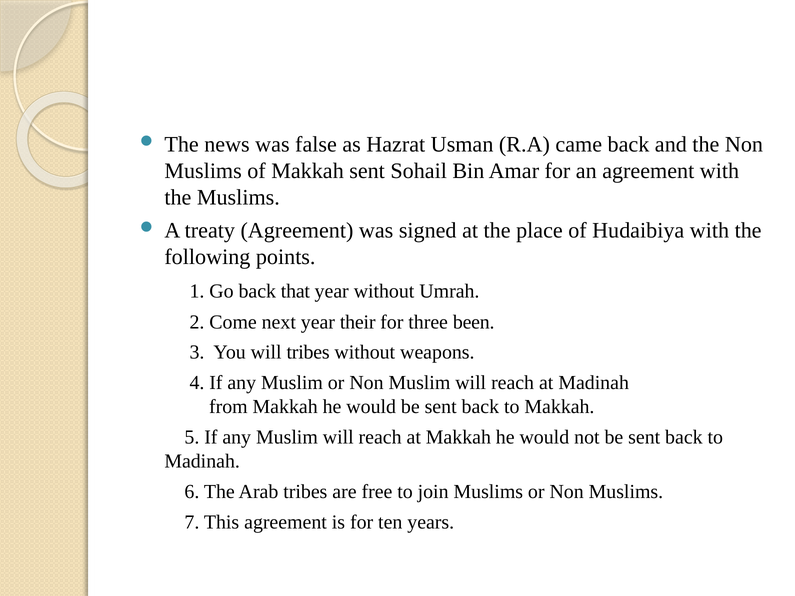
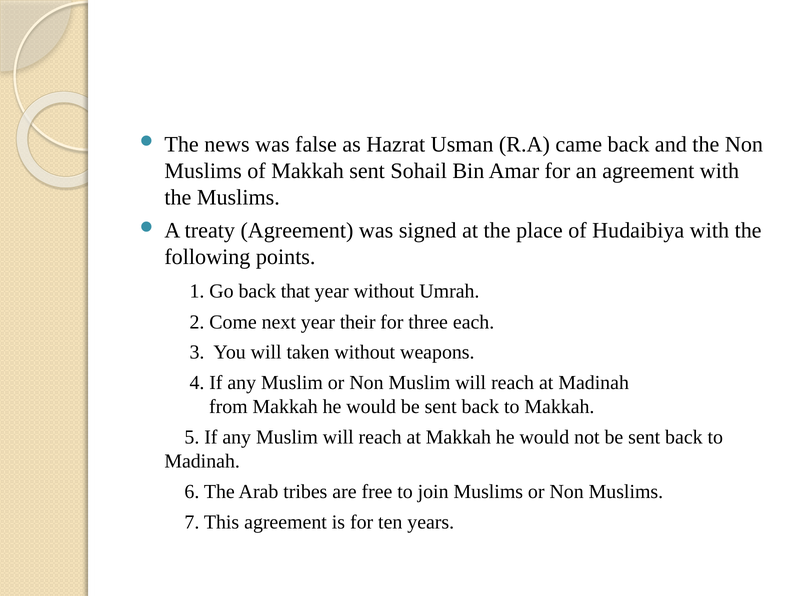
been: been -> each (474, 322)
will tribes: tribes -> taken (308, 353)
